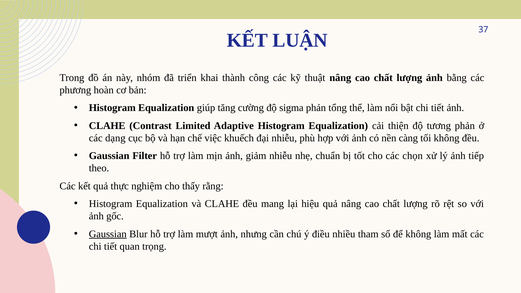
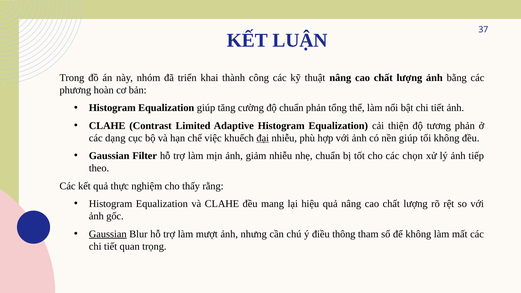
độ sigma: sigma -> chuẩn (291, 108)
đại underline: none -> present (263, 138)
nền càng: càng -> giúp (408, 138)
nhiều: nhiều -> thông (344, 234)
